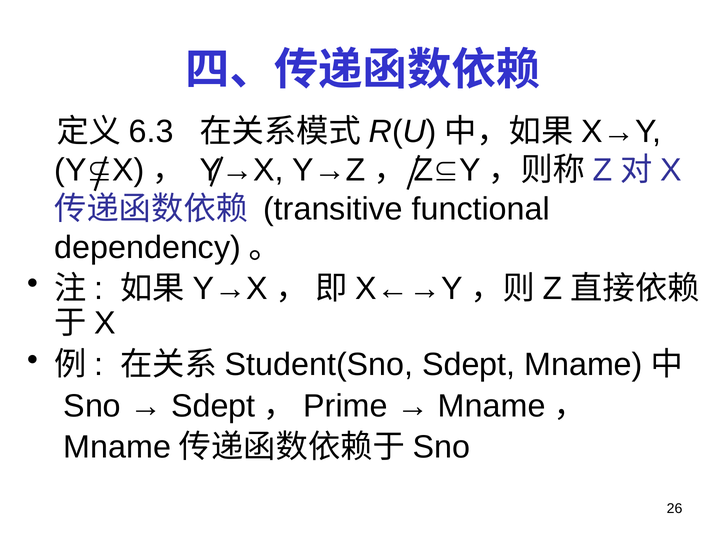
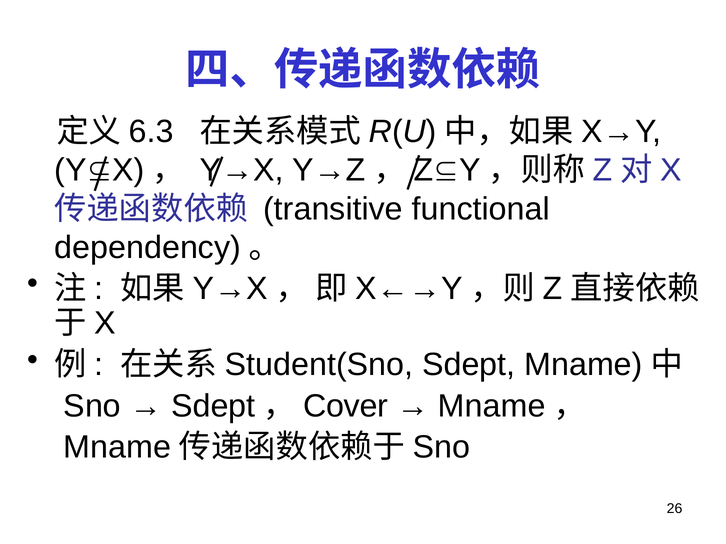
Prime: Prime -> Cover (346, 406)
